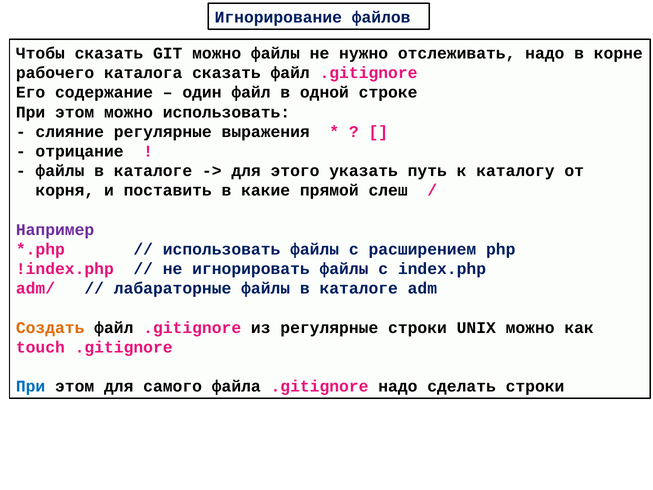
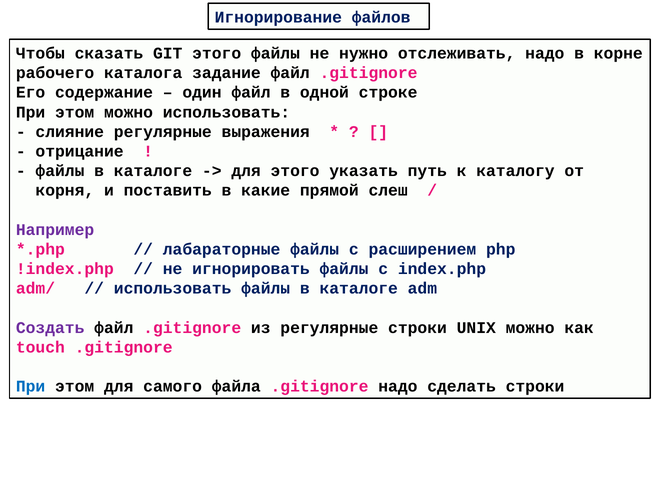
GIT можно: можно -> этого (217, 53)
каталога сказать: сказать -> задание (226, 73)
использовать: использовать -> лабараторные (222, 249)
лабараторные: лабараторные -> использовать (173, 288)
Создать colour: orange -> purple (50, 328)
